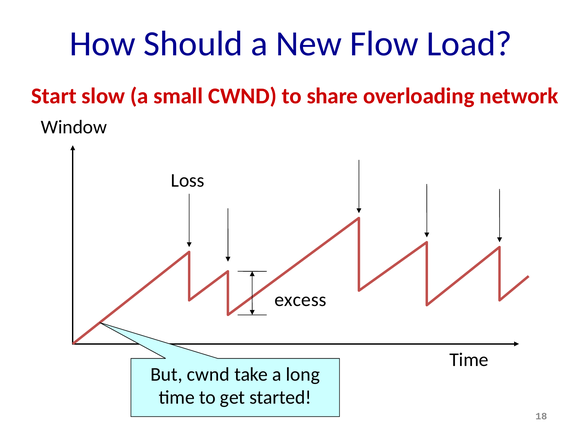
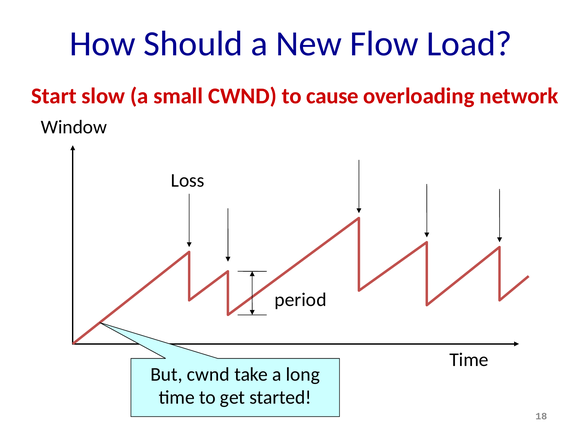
share: share -> cause (332, 96)
excess: excess -> period (300, 300)
